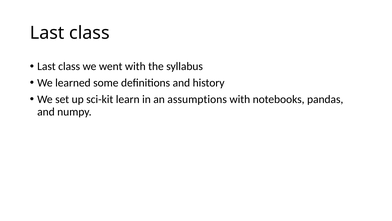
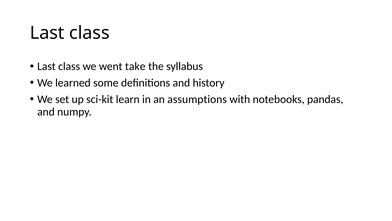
went with: with -> take (135, 66)
